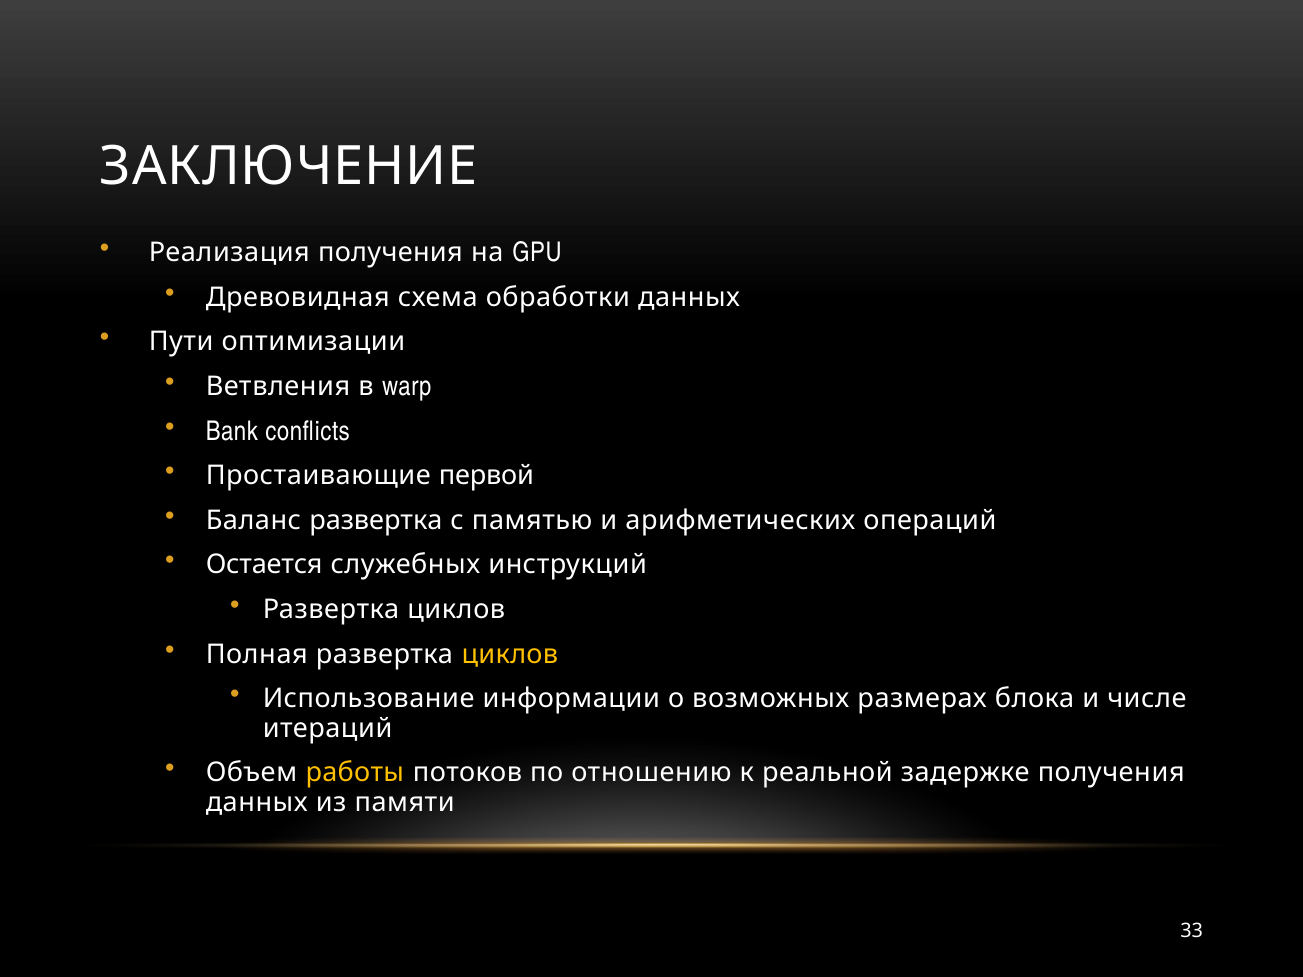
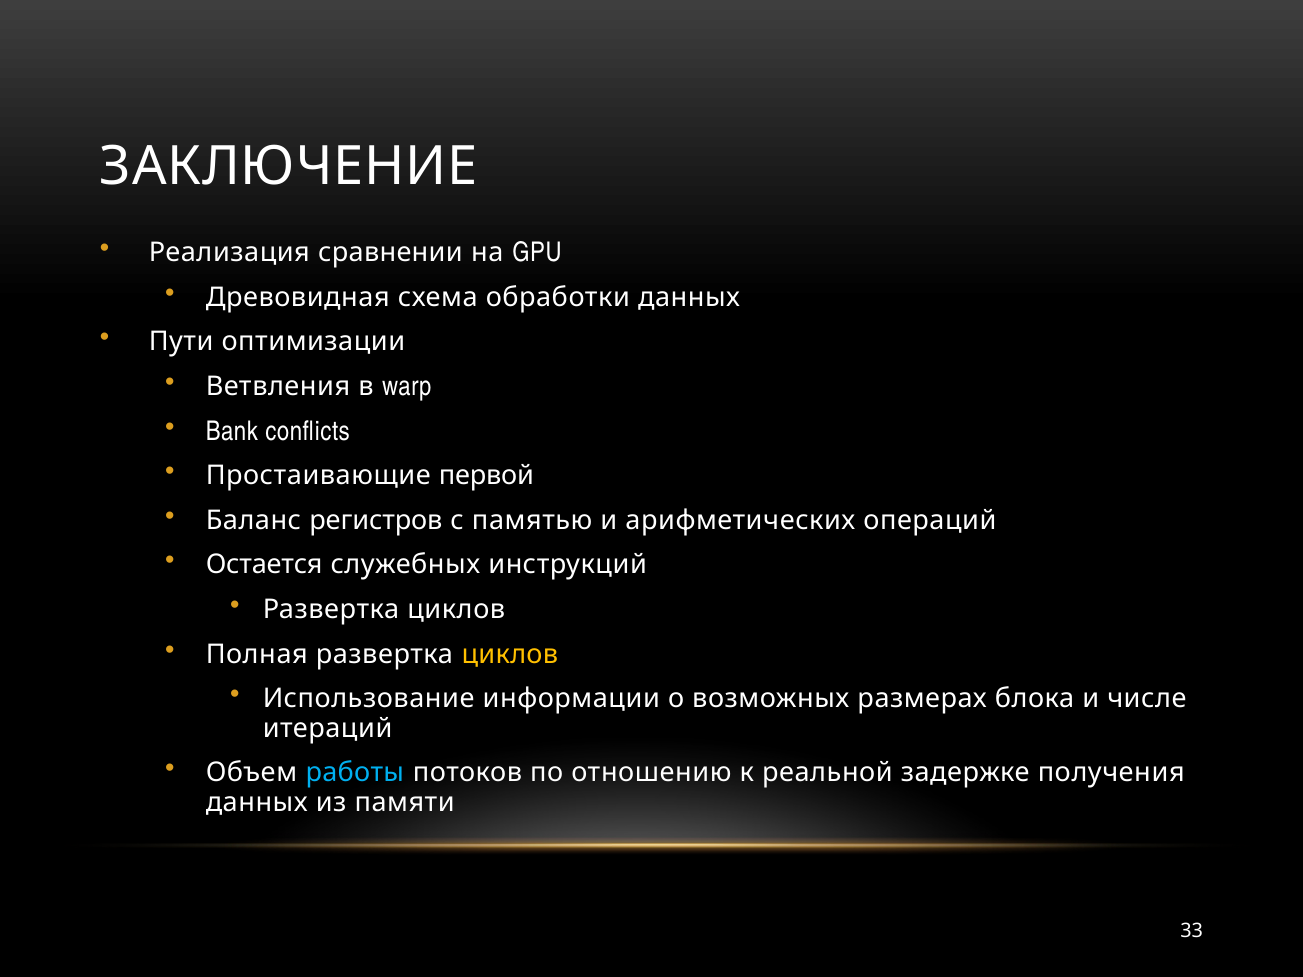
Реализация получения: получения -> сравнении (390, 253)
Баланс развертка: развертка -> регистров (376, 521)
работы colour: yellow -> light blue (355, 773)
